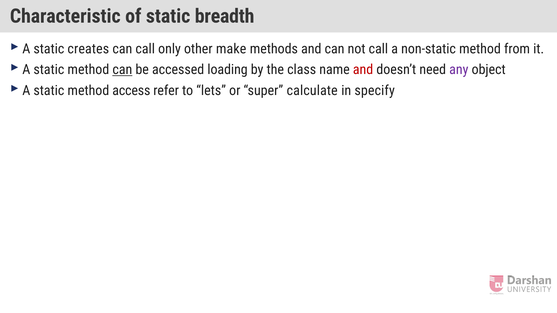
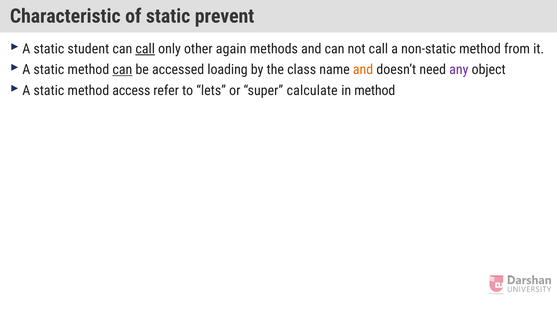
breadth: breadth -> prevent (224, 16)
creates: creates -> student (88, 49)
call underline: none -> present (145, 49)
make: make -> again (231, 49)
and colour: red -> orange (363, 70)
in specify: specify -> method (375, 91)
